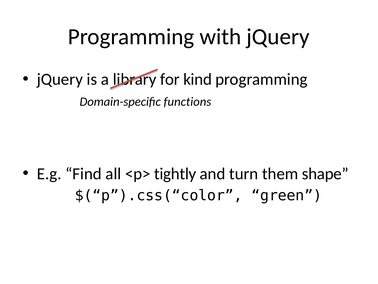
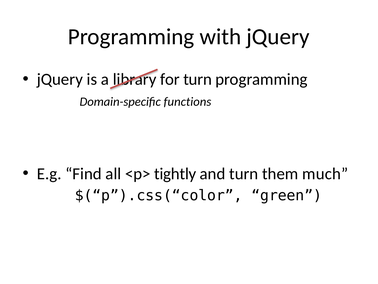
for kind: kind -> turn (198, 79)
shape: shape -> much (325, 173)
